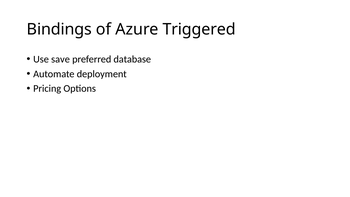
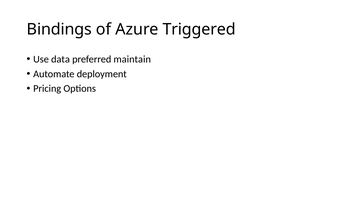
save: save -> data (60, 59)
database: database -> maintain (132, 59)
